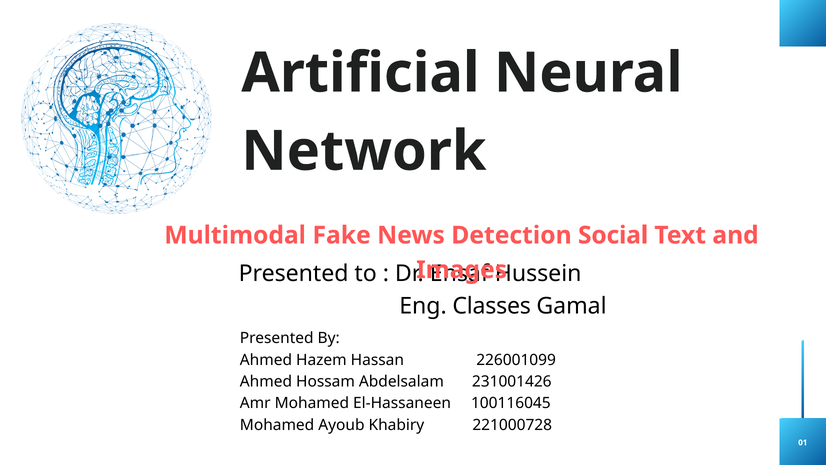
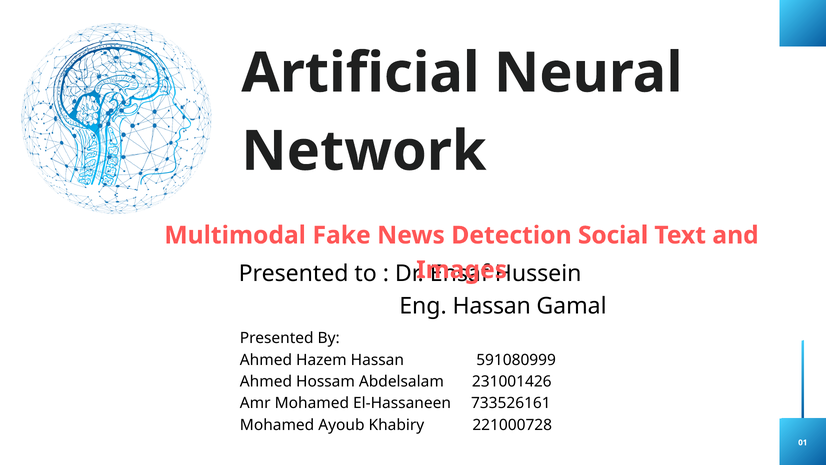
Eng Classes: Classes -> Hassan (492, 306)
226001099: 226001099 -> 591080999 (516, 360)
100116045: 100116045 -> 733526161 (511, 403)
